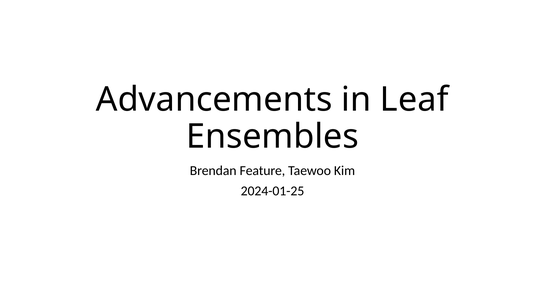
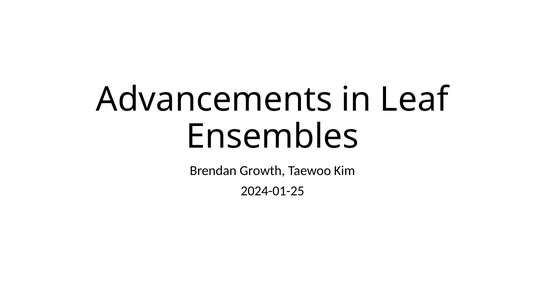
Feature: Feature -> Growth (262, 170)
